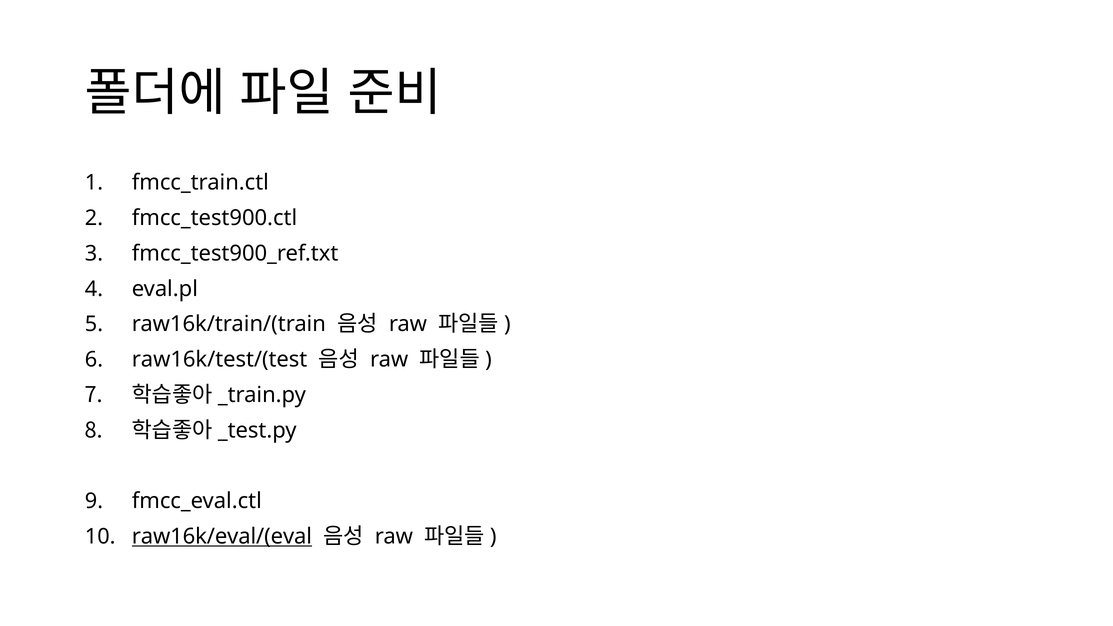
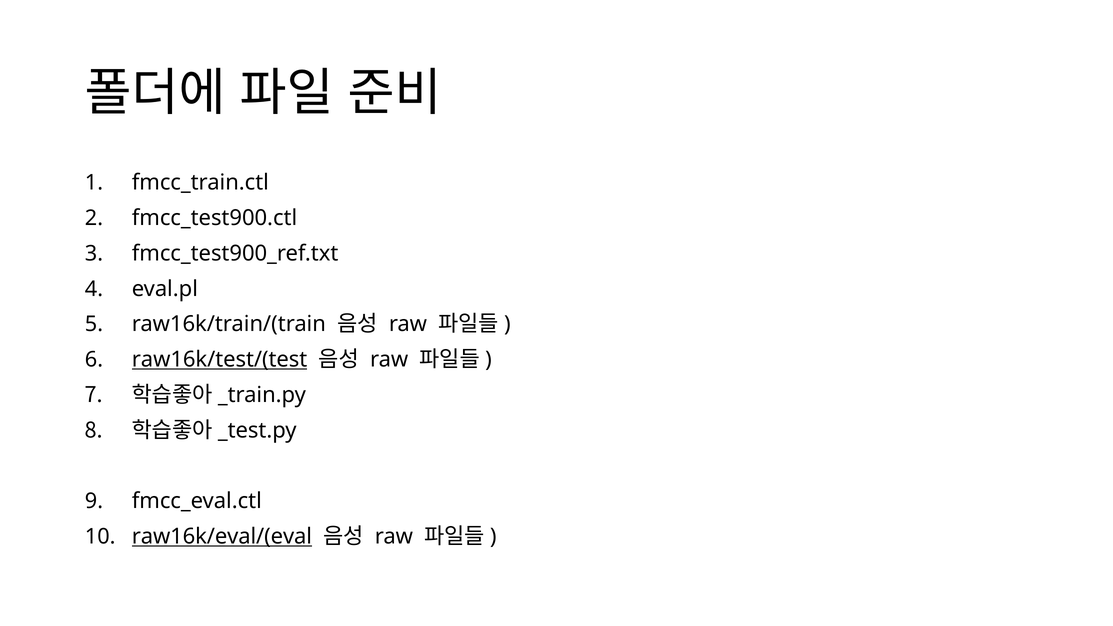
raw16k/test/(test underline: none -> present (220, 360)
